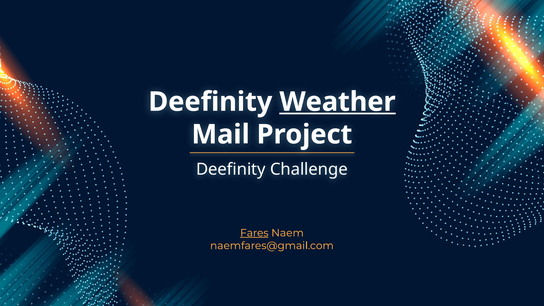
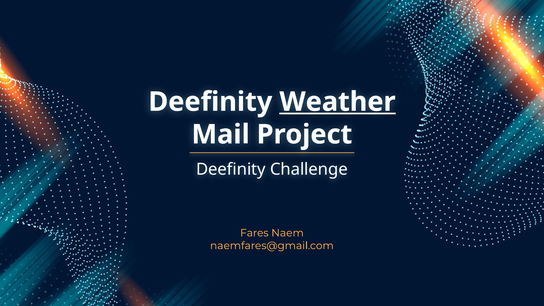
Fares underline: present -> none (254, 233)
